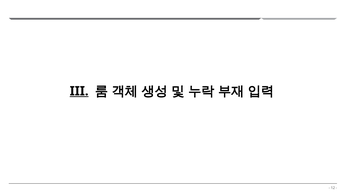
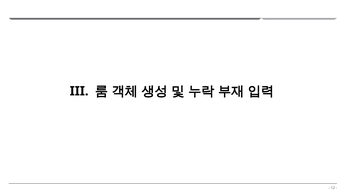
III underline: present -> none (79, 91)
